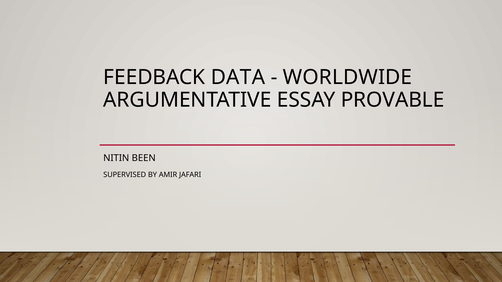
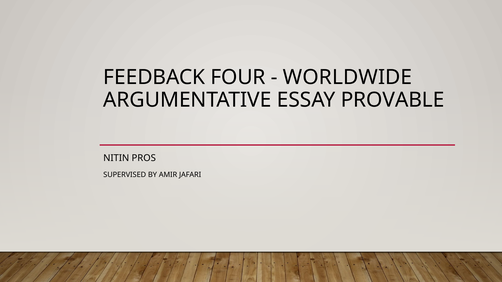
DATA: DATA -> FOUR (238, 77)
BEEN: BEEN -> PROS (144, 158)
